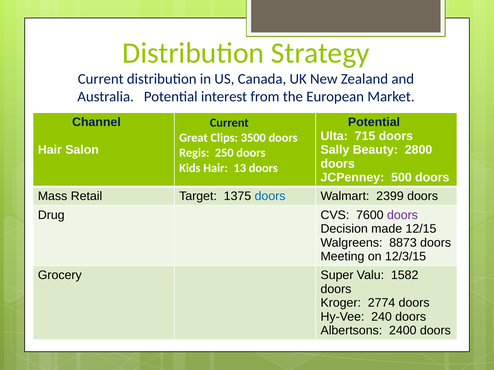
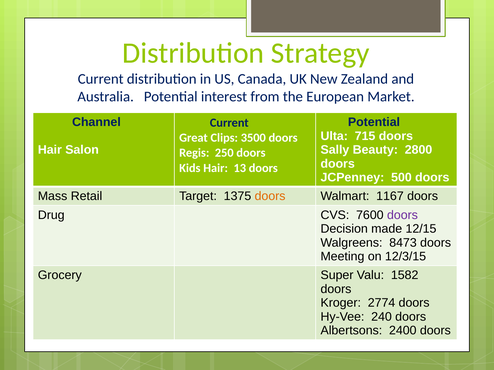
doors colour: blue -> orange (270, 197)
2399: 2399 -> 1167 (390, 197)
8873: 8873 -> 8473 (403, 243)
